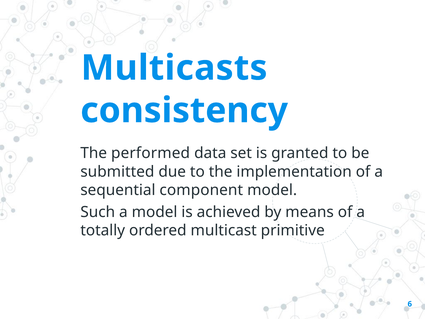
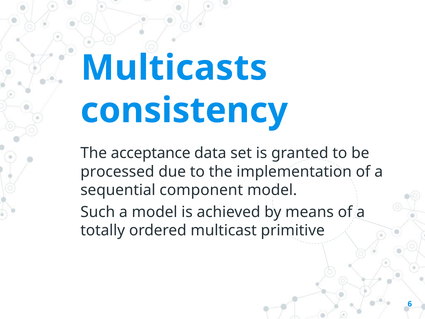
performed: performed -> acceptance (151, 153)
submitted: submitted -> processed (117, 171)
